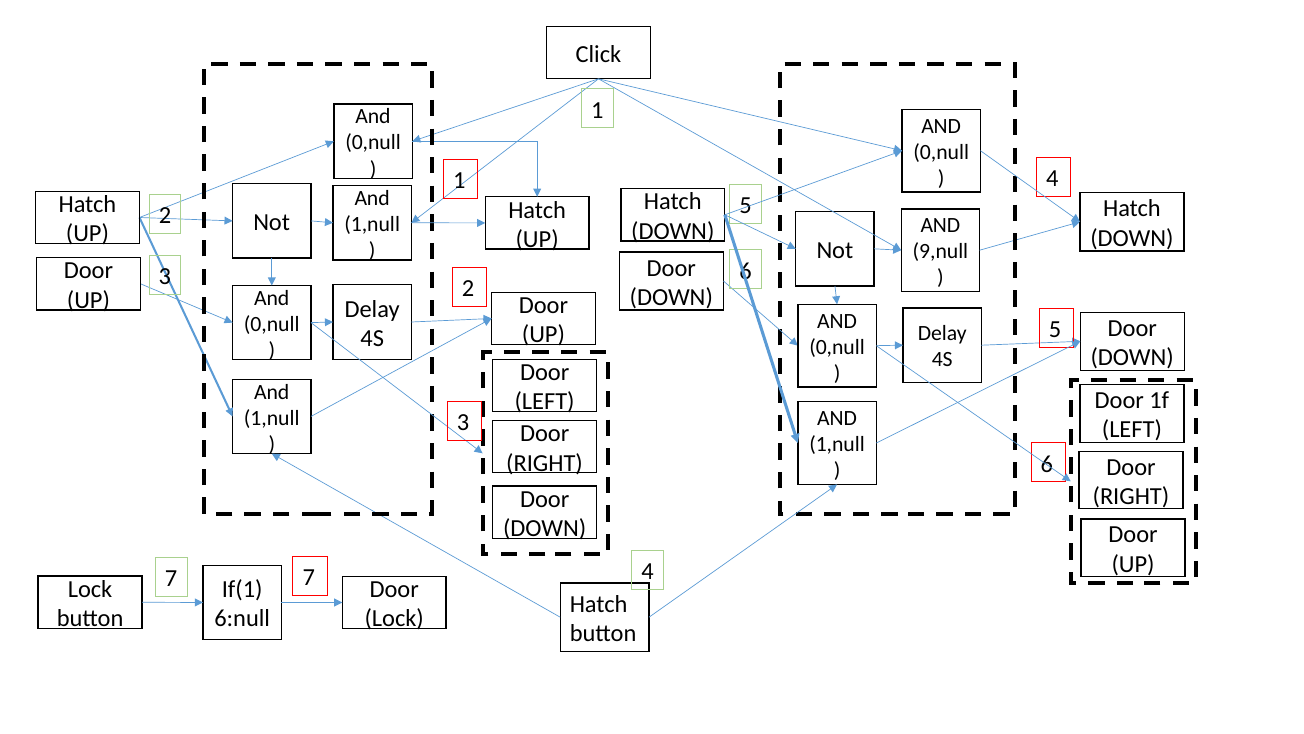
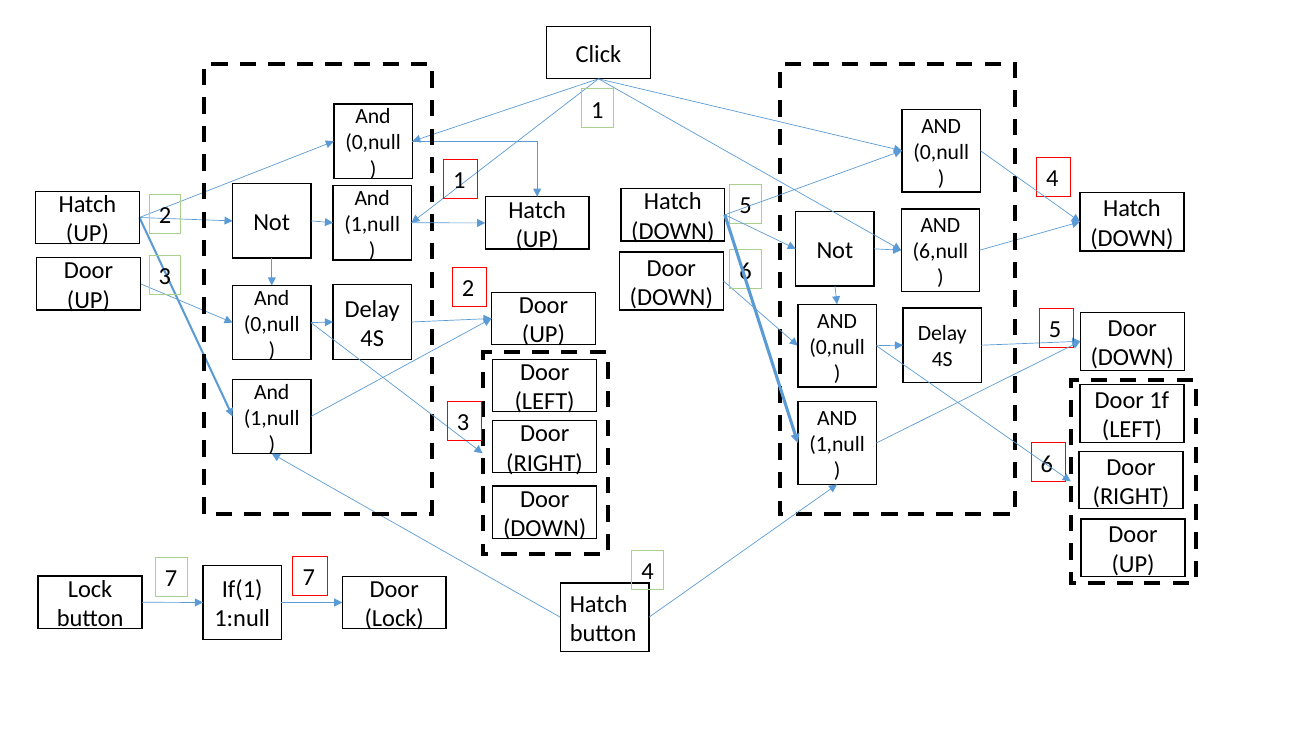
9,null: 9,null -> 6,null (940, 252)
6:null: 6:null -> 1:null (242, 618)
